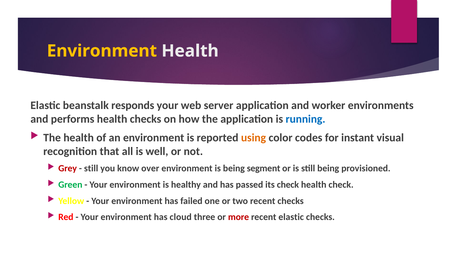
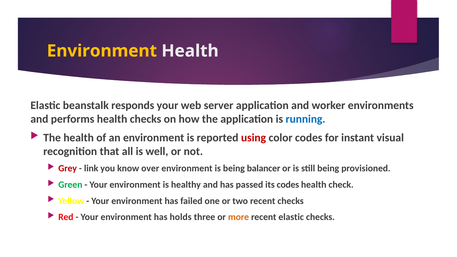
using colour: orange -> red (254, 138)
still: still -> link (91, 169)
segment: segment -> balancer (264, 169)
its check: check -> codes (288, 185)
cloud: cloud -> holds (181, 217)
more colour: red -> orange (239, 217)
